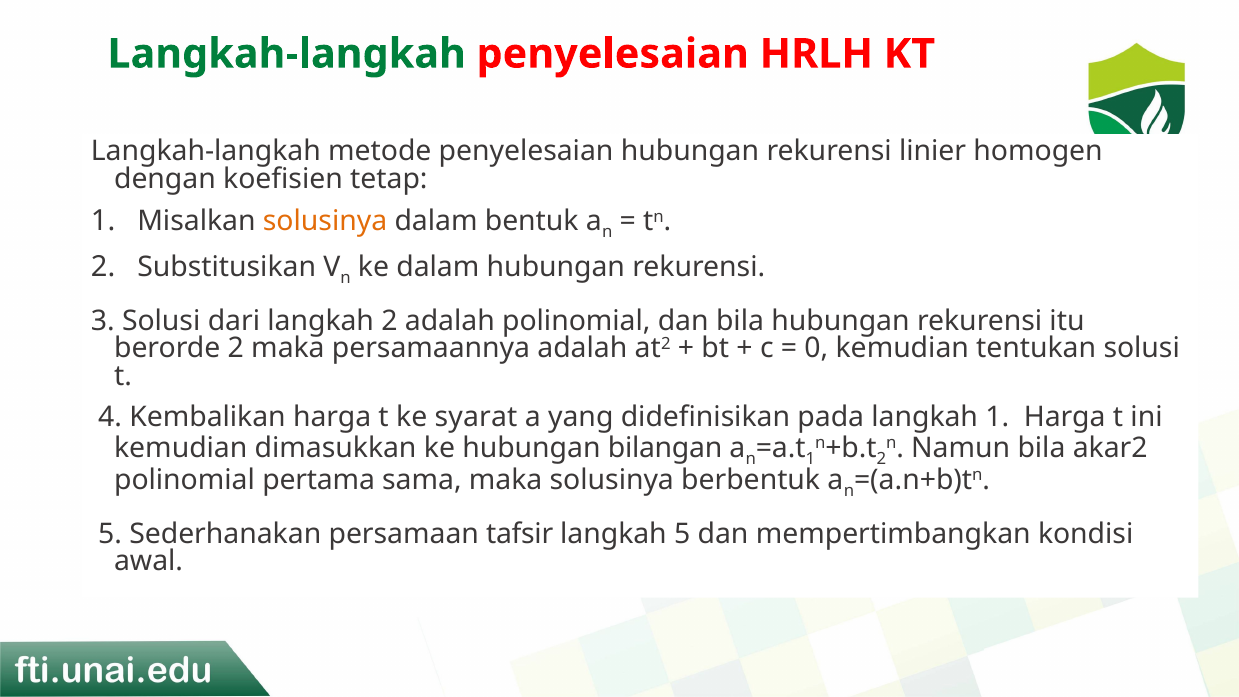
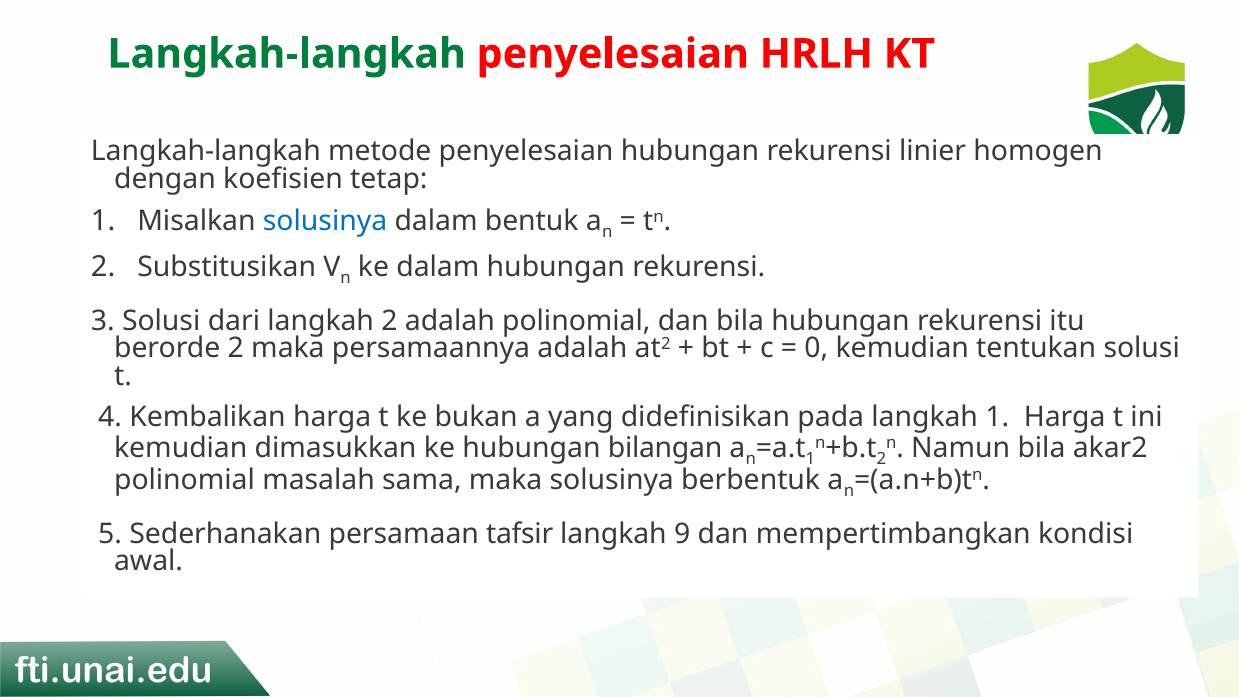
solusinya colour: orange -> blue (325, 221)
syarat: syarat -> bukan (476, 417)
pertama: pertama -> masalah (319, 480)
langkah 5: 5 -> 9 (682, 534)
